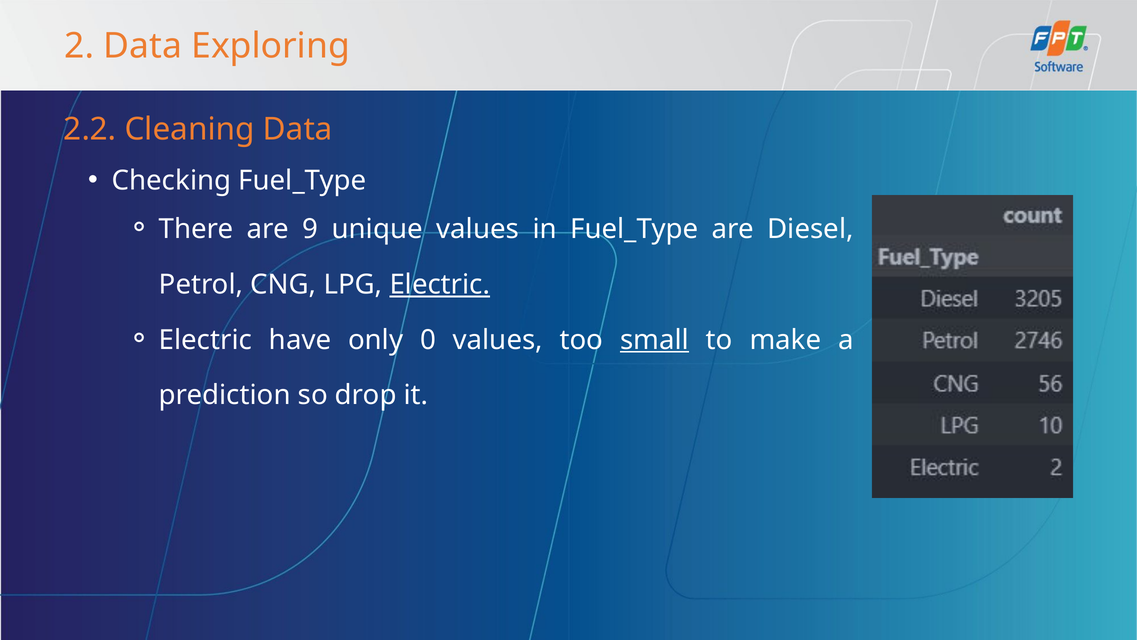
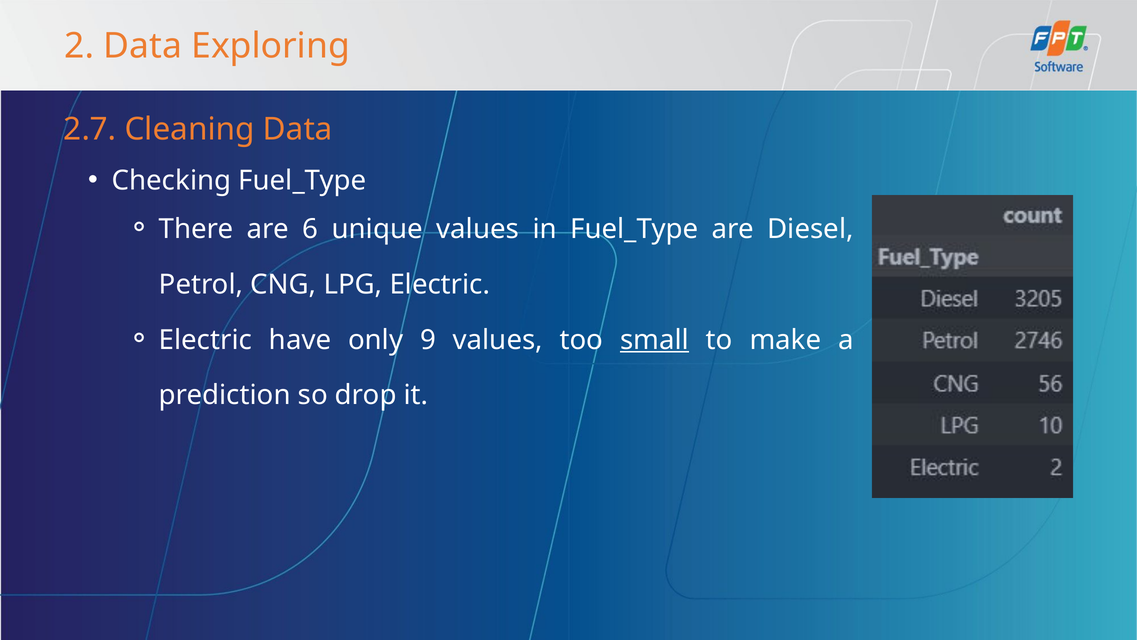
2.2: 2.2 -> 2.7 (90, 129)
9: 9 -> 6 (310, 229)
Electric underline: present -> none (440, 284)
0: 0 -> 9 (428, 340)
